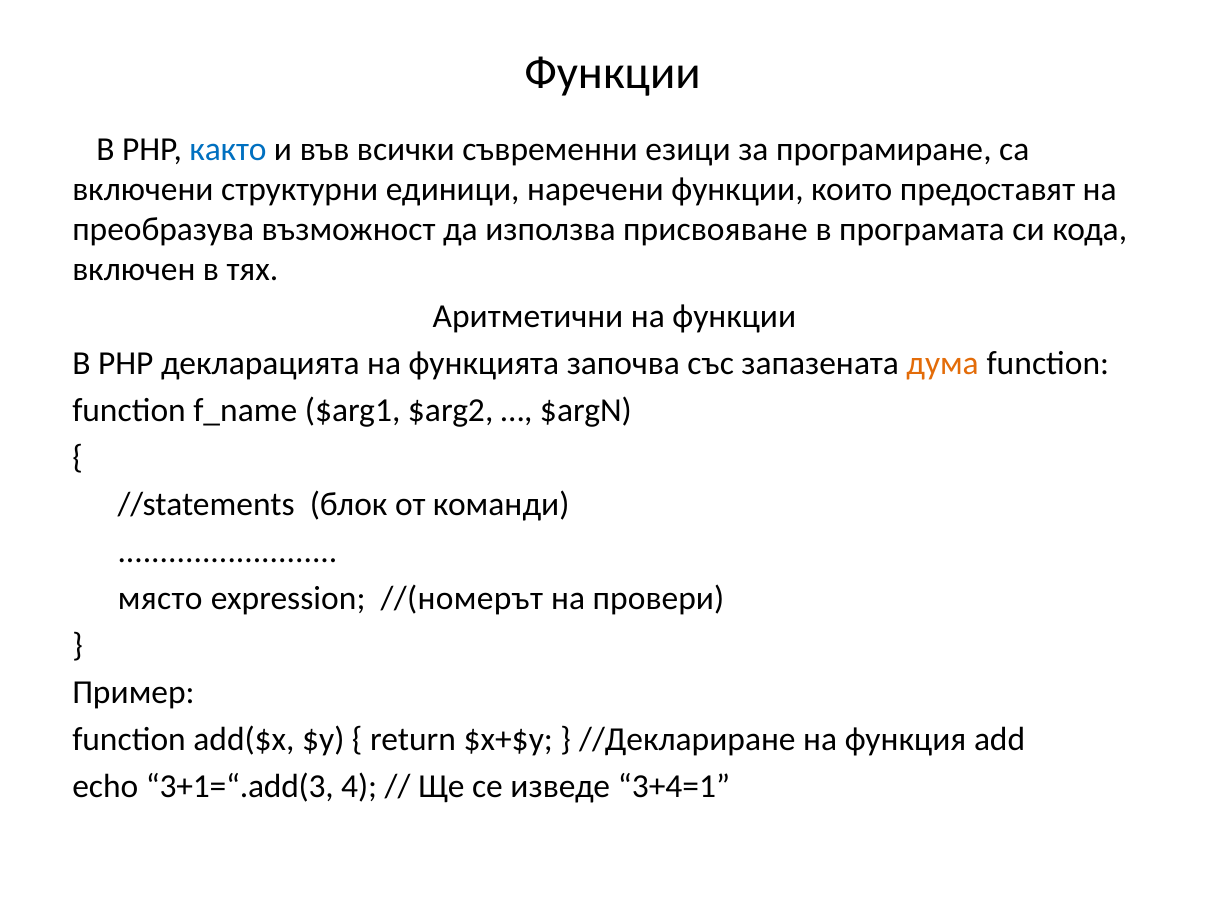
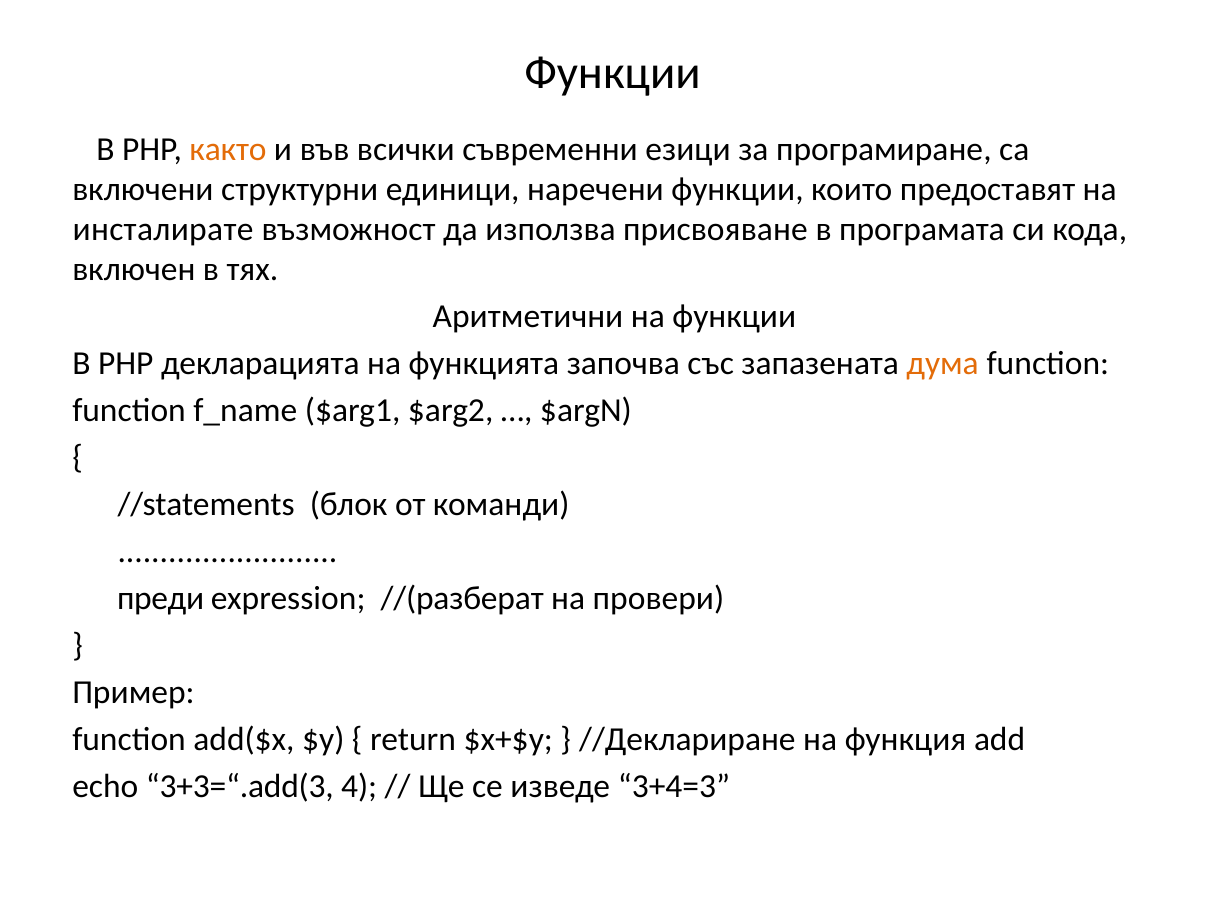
както colour: blue -> orange (228, 149)
преобразува: преобразува -> инсталирате (163, 229)
място: място -> преди (161, 598)
//(номерът: //(номерът -> //(разберат (462, 598)
3+1=“.add(3: 3+1=“.add(3 -> 3+3=“.add(3 (240, 786)
3+4=1: 3+4=1 -> 3+4=3 (674, 786)
